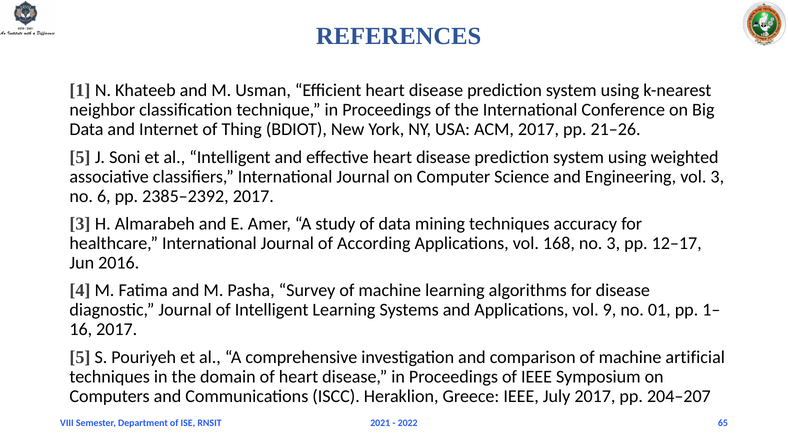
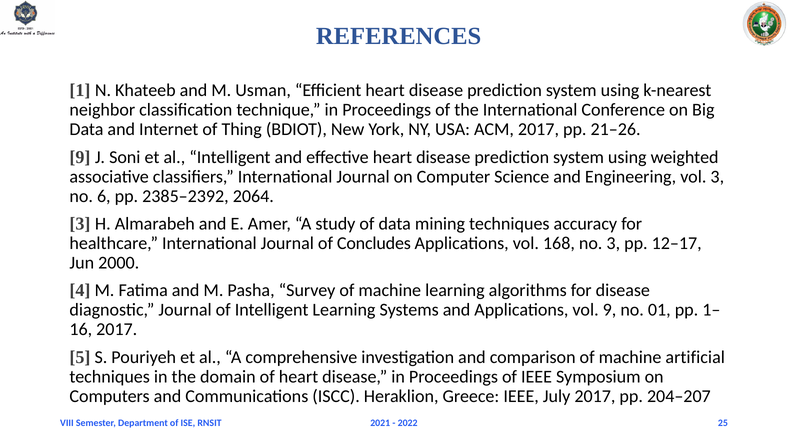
5: 5 -> 9 (80, 157)
2385–2392 2017: 2017 -> 2064 (253, 196)
According: According -> Concludes (374, 243)
2016: 2016 -> 2000 (119, 263)
65: 65 -> 25 (723, 423)
